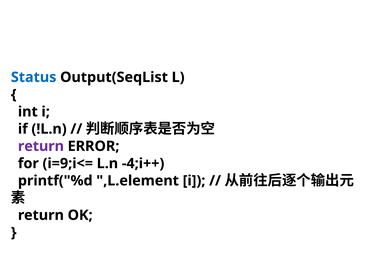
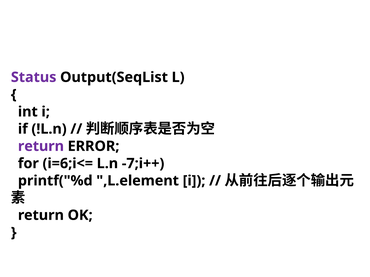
Status colour: blue -> purple (34, 77)
i=9;i<=: i=9;i<= -> i=6;i<= (68, 164)
-4;i++: -4;i++ -> -7;i++ (143, 164)
